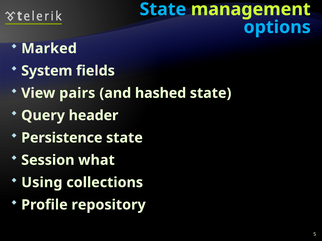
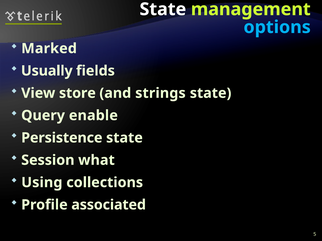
State colour: light blue -> white (163, 9)
System: System -> Usually (47, 71)
pairs: pairs -> store (77, 93)
hashed: hashed -> strings (160, 93)
header: header -> enable (93, 116)
repository: repository -> associated (109, 205)
